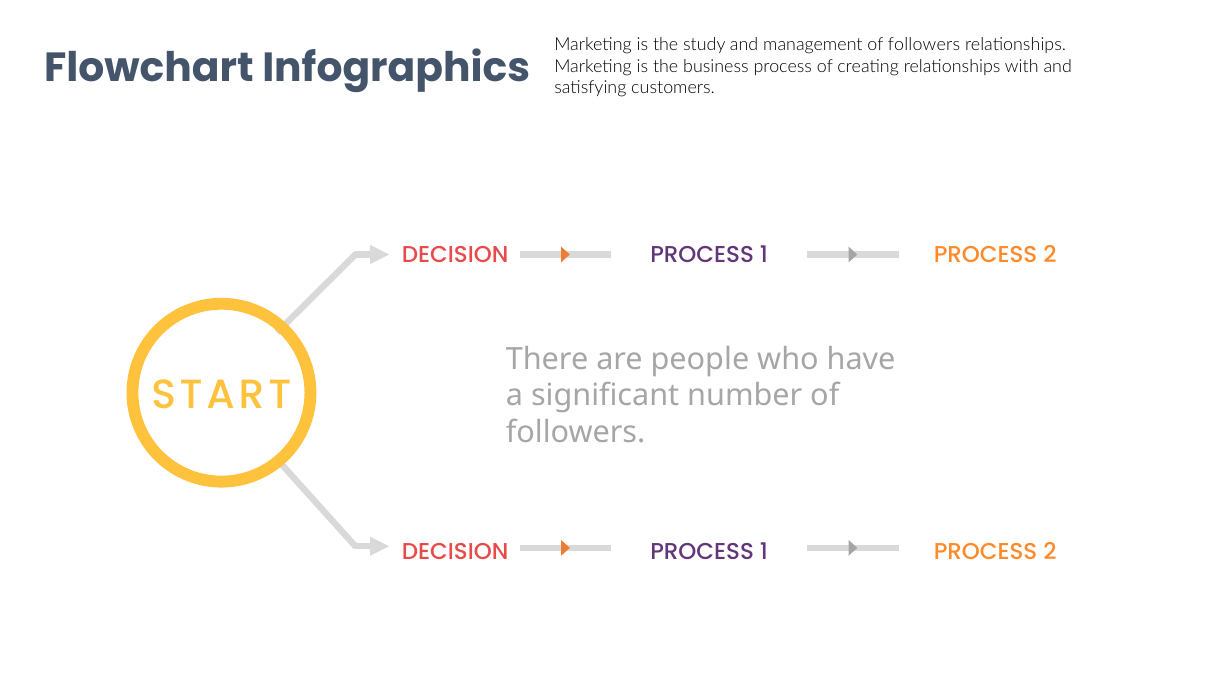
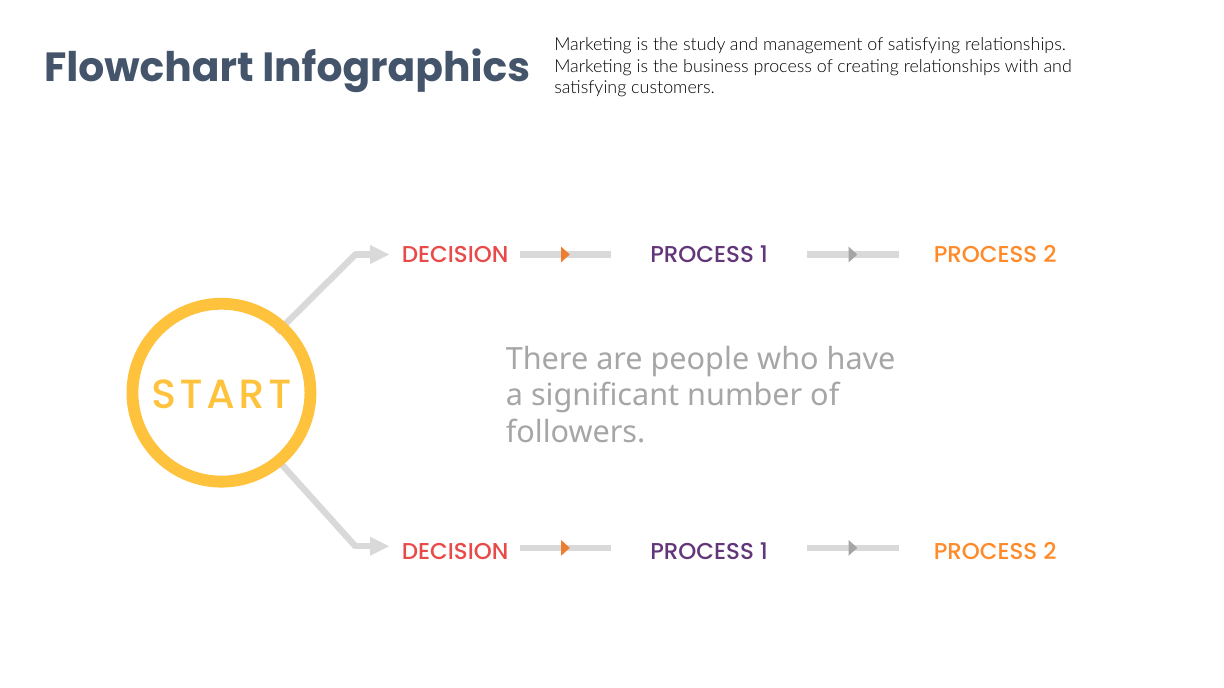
management of followers: followers -> satisfying (924, 45)
